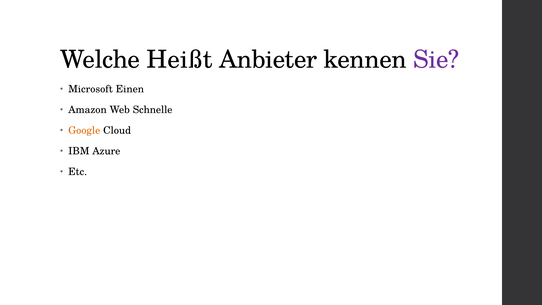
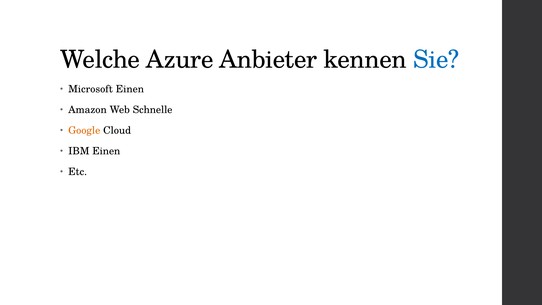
Heißt: Heißt -> Azure (180, 60)
Sie colour: purple -> blue (436, 60)
IBM Azure: Azure -> Einen (106, 151)
